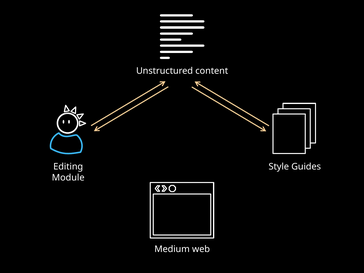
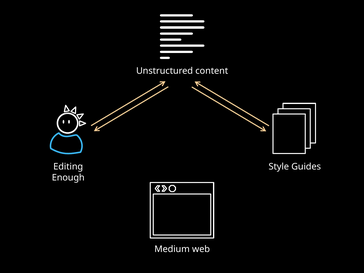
Module: Module -> Enough (68, 178)
